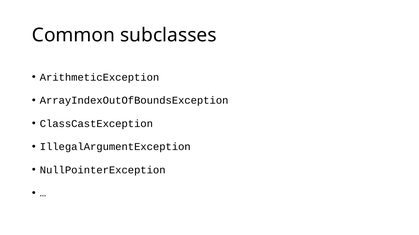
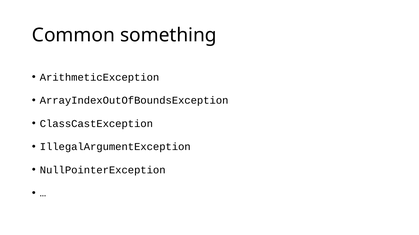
subclasses: subclasses -> something (168, 35)
